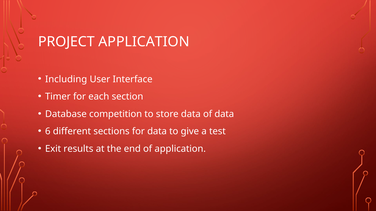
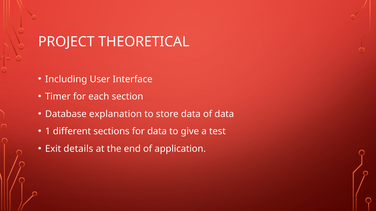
PROJECT APPLICATION: APPLICATION -> THEORETICAL (144, 42)
competition: competition -> explanation (116, 114)
6: 6 -> 1 (48, 132)
results: results -> details (78, 149)
